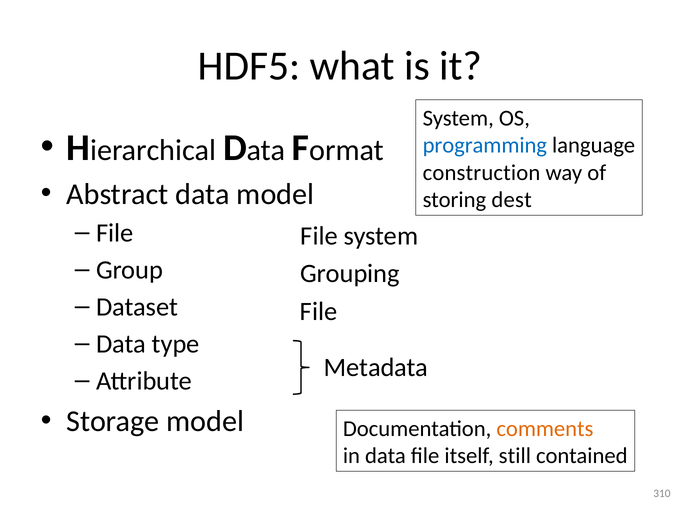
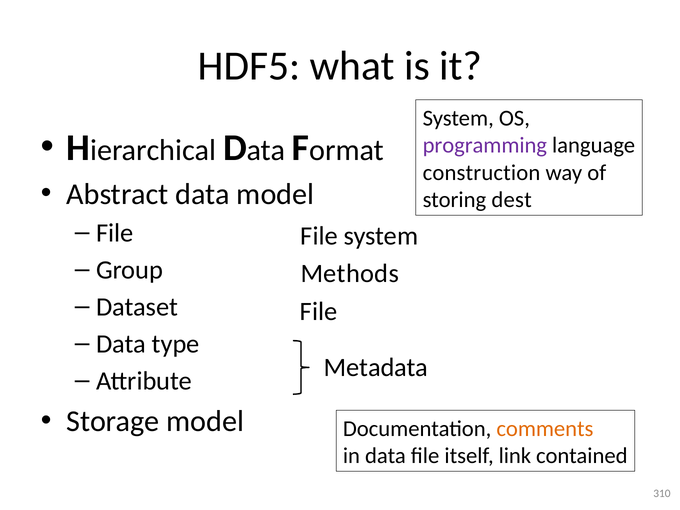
programming colour: blue -> purple (485, 145)
Grouping: Grouping -> Methods (350, 273)
still: still -> link (515, 456)
